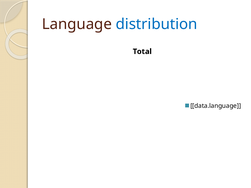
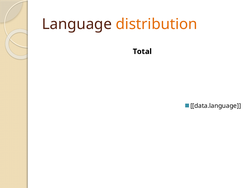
distribution colour: blue -> orange (157, 24)
